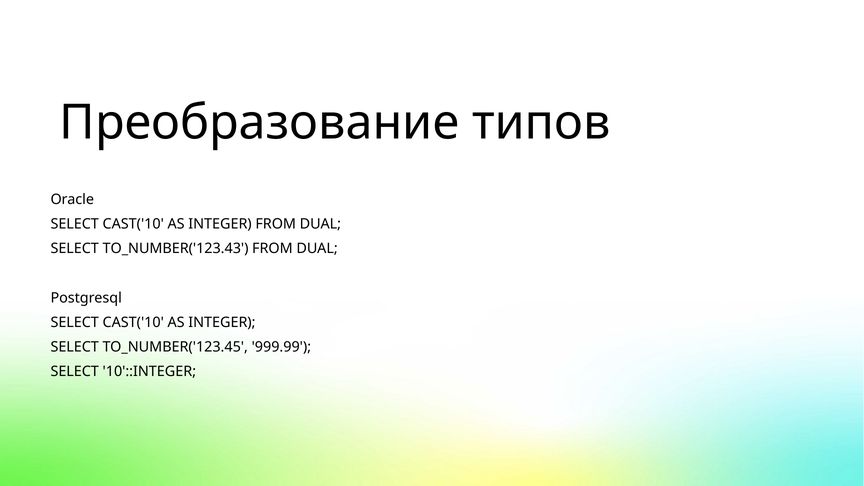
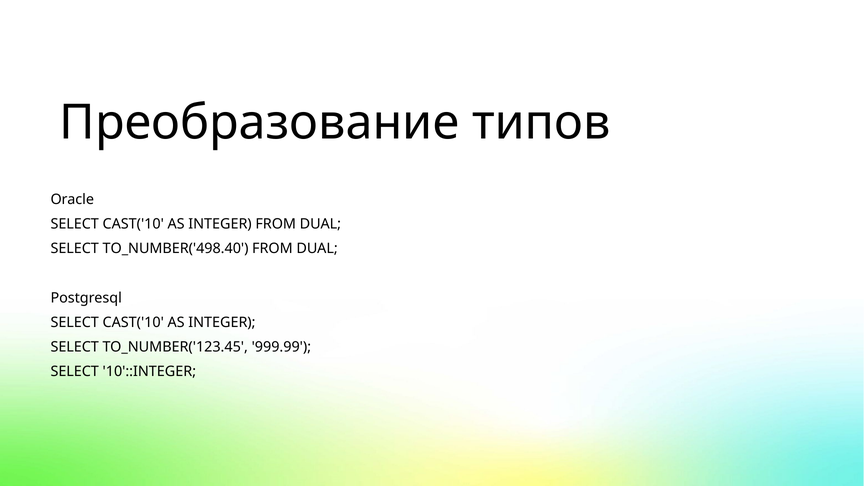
TO_NUMBER('123.43: TO_NUMBER('123.43 -> TO_NUMBER('498.40 (176, 249)
